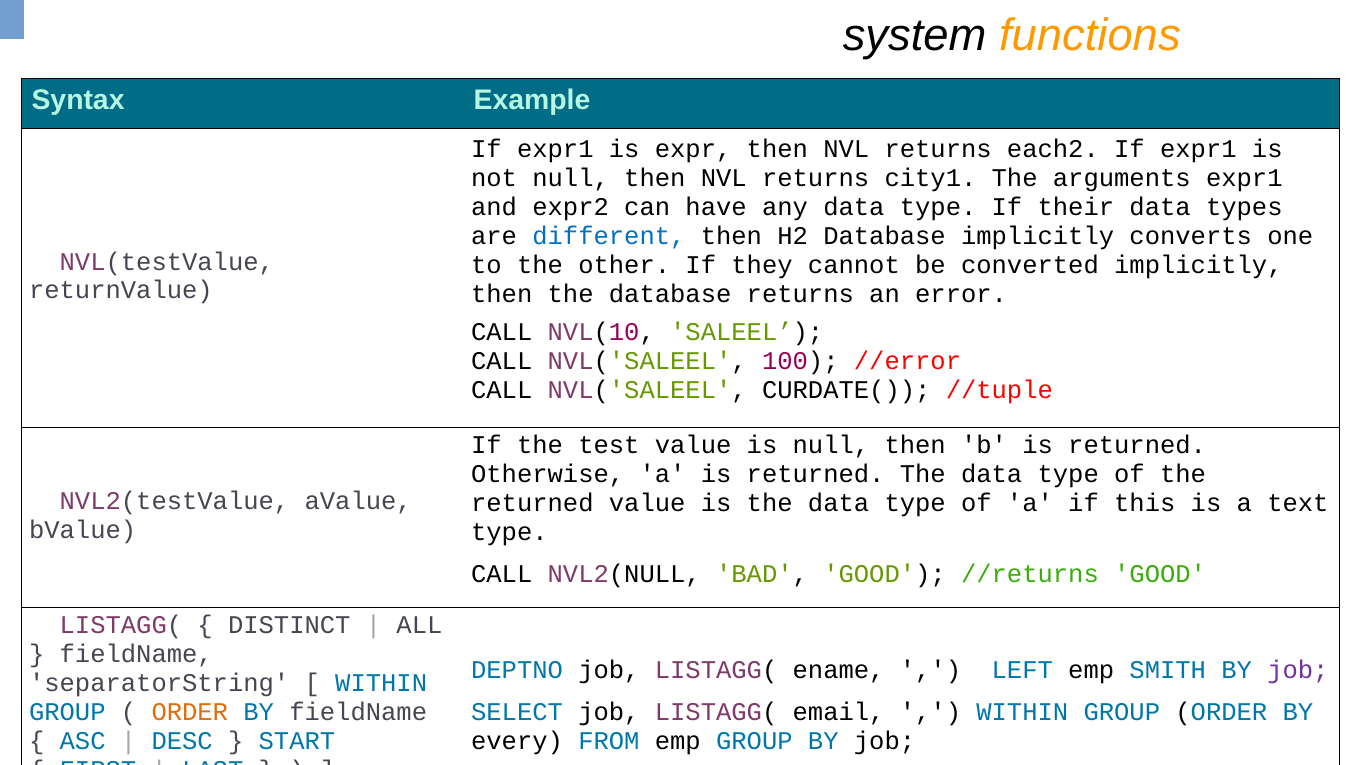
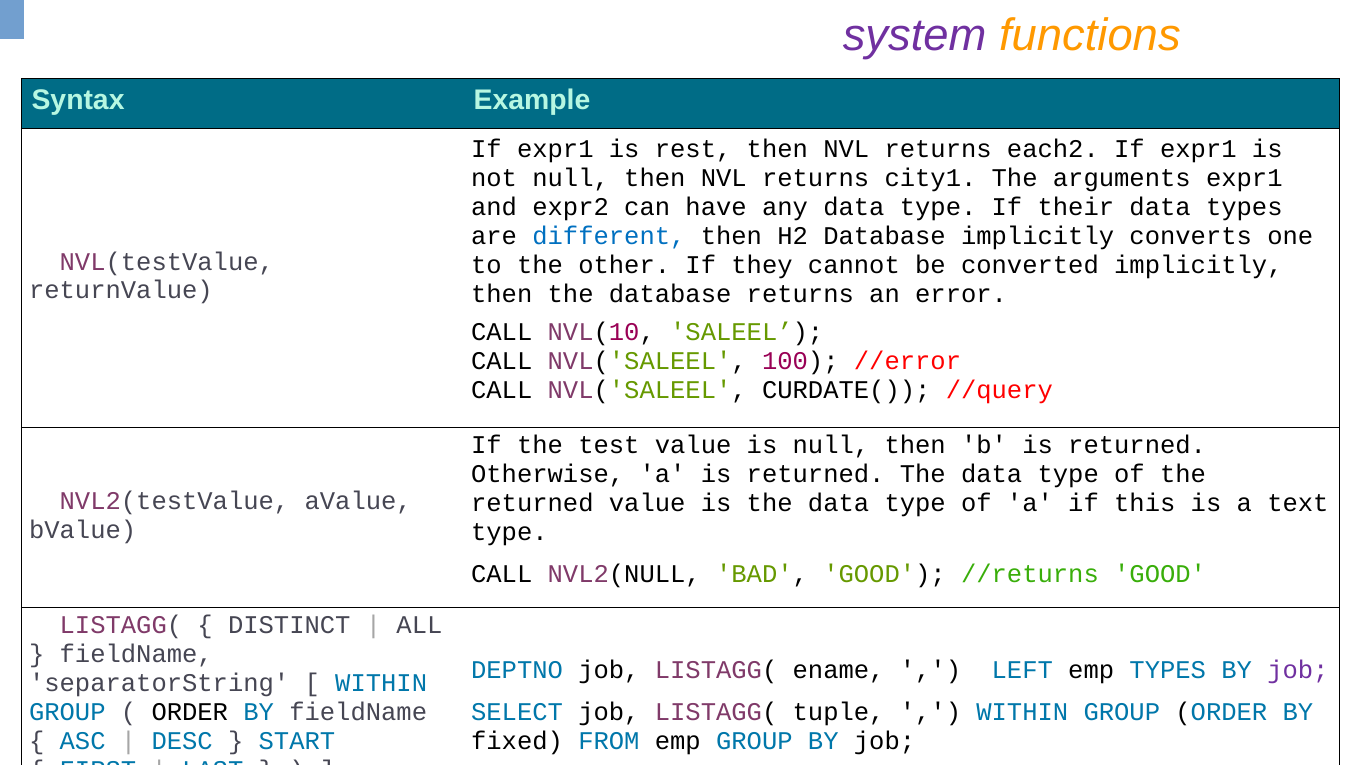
system colour: black -> purple (915, 35)
expr: expr -> rest (693, 149)
//tuple: //tuple -> //query (999, 390)
emp SMITH: SMITH -> TYPES (1168, 671)
ORDER colour: orange -> black (190, 713)
email: email -> tuple (839, 713)
every: every -> fixed (517, 742)
